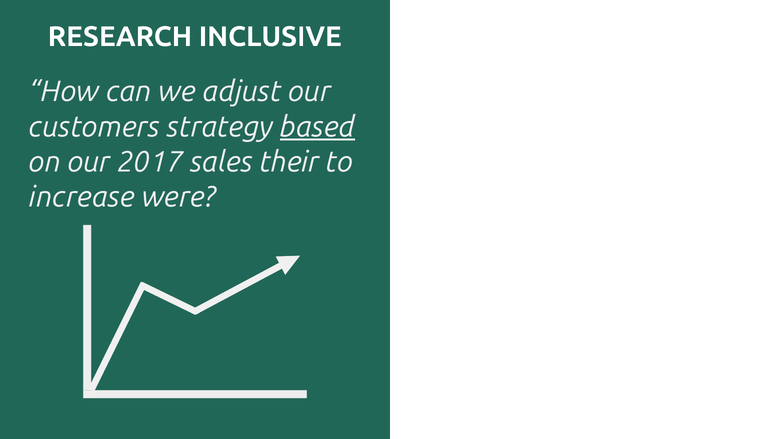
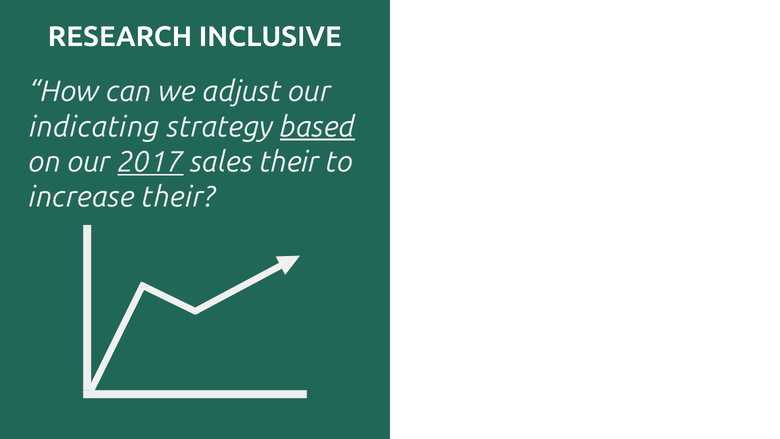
customers: customers -> indicating (94, 127)
2017 underline: none -> present (150, 162)
increase were: were -> their (179, 197)
